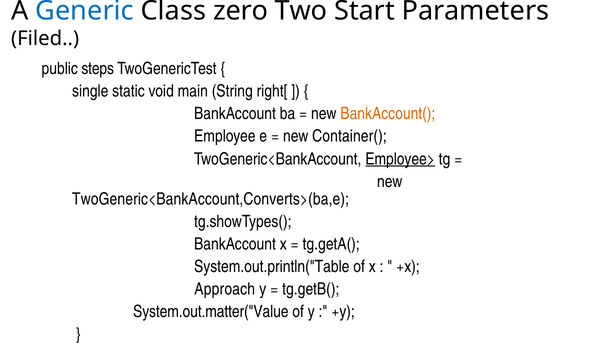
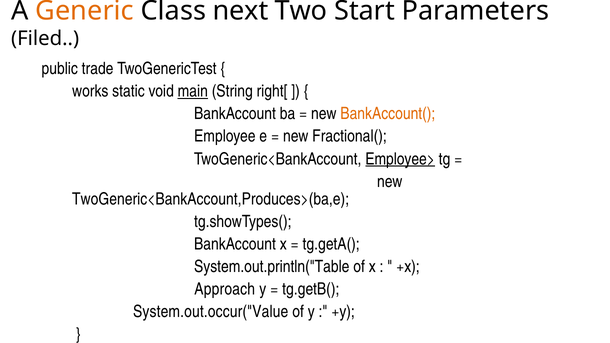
Generic colour: blue -> orange (85, 11)
zero: zero -> next (241, 11)
steps: steps -> trade (98, 69)
single: single -> works (90, 91)
main underline: none -> present (193, 91)
Container(: Container( -> Fractional( (350, 136)
TwoGeneric<BankAccount,Converts>(ba,e: TwoGeneric<BankAccount,Converts>(ba,e -> TwoGeneric<BankAccount,Produces>(ba,e (211, 199)
System.out.matter("Value: System.out.matter("Value -> System.out.occur("Value (211, 312)
